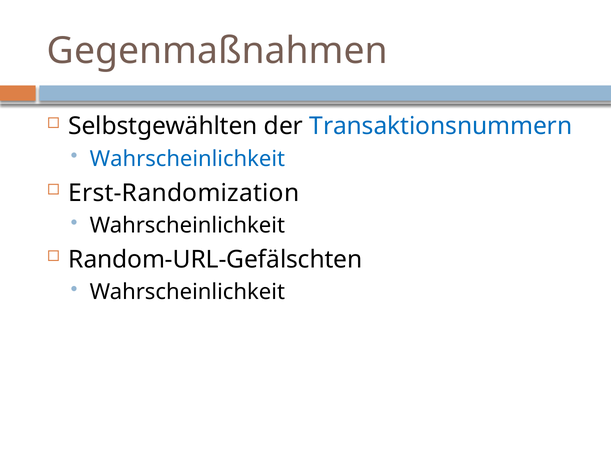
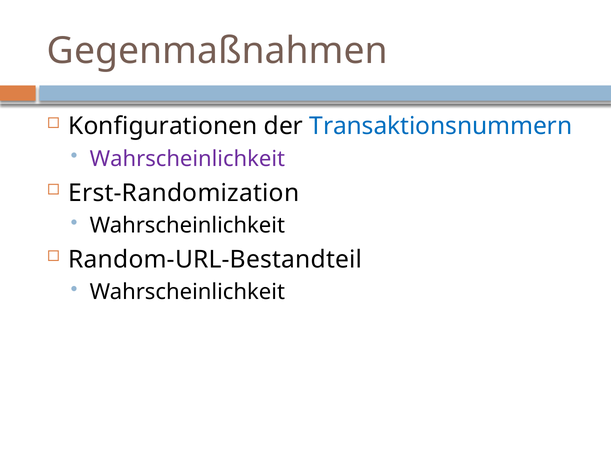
Selbstgewählten: Selbstgewählten -> Konfigurationen (163, 126)
Wahrscheinlichkeit colour: blue -> purple (187, 159)
Random-URL-Gefälschten: Random-URL-Gefälschten -> Random-URL-Bestandteil (215, 260)
